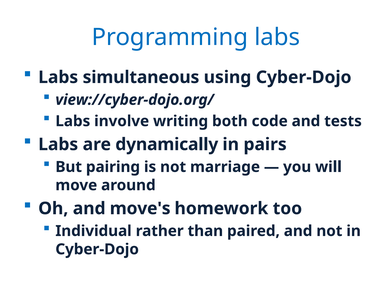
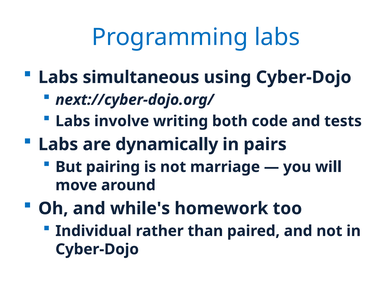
view://cyber-dojo.org/: view://cyber-dojo.org/ -> next://cyber-dojo.org/ (135, 100)
move's: move's -> while's (140, 208)
